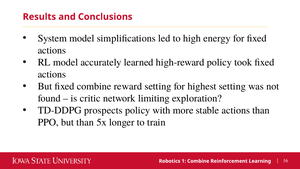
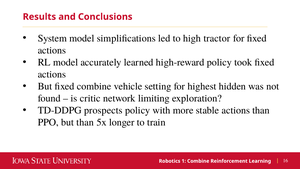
energy: energy -> tractor (217, 38)
reward: reward -> vehicle (128, 86)
highest setting: setting -> hidden (232, 86)
